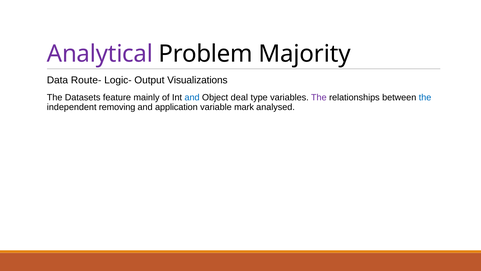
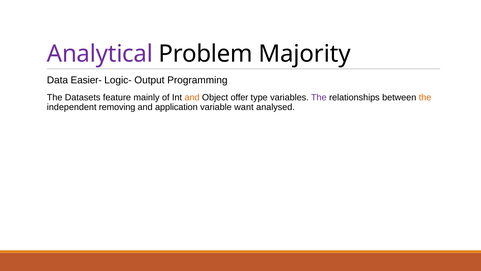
Route-: Route- -> Easier- (86, 80)
Visualizations: Visualizations -> Programming (197, 80)
and colour: blue -> orange (192, 97)
deal: deal -> offer (239, 97)
the colour: blue -> orange (425, 97)
mark: mark -> want (244, 107)
